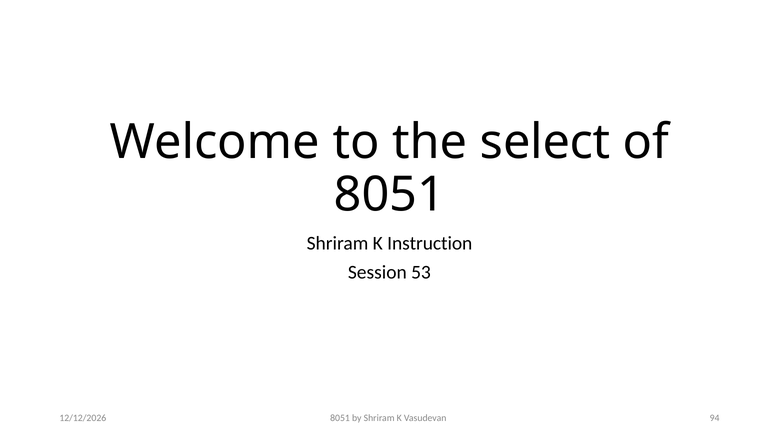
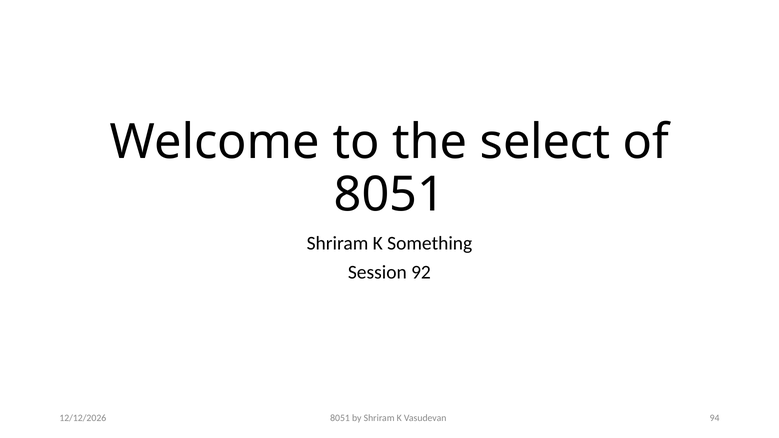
Instruction: Instruction -> Something (430, 243)
53: 53 -> 92 (421, 273)
